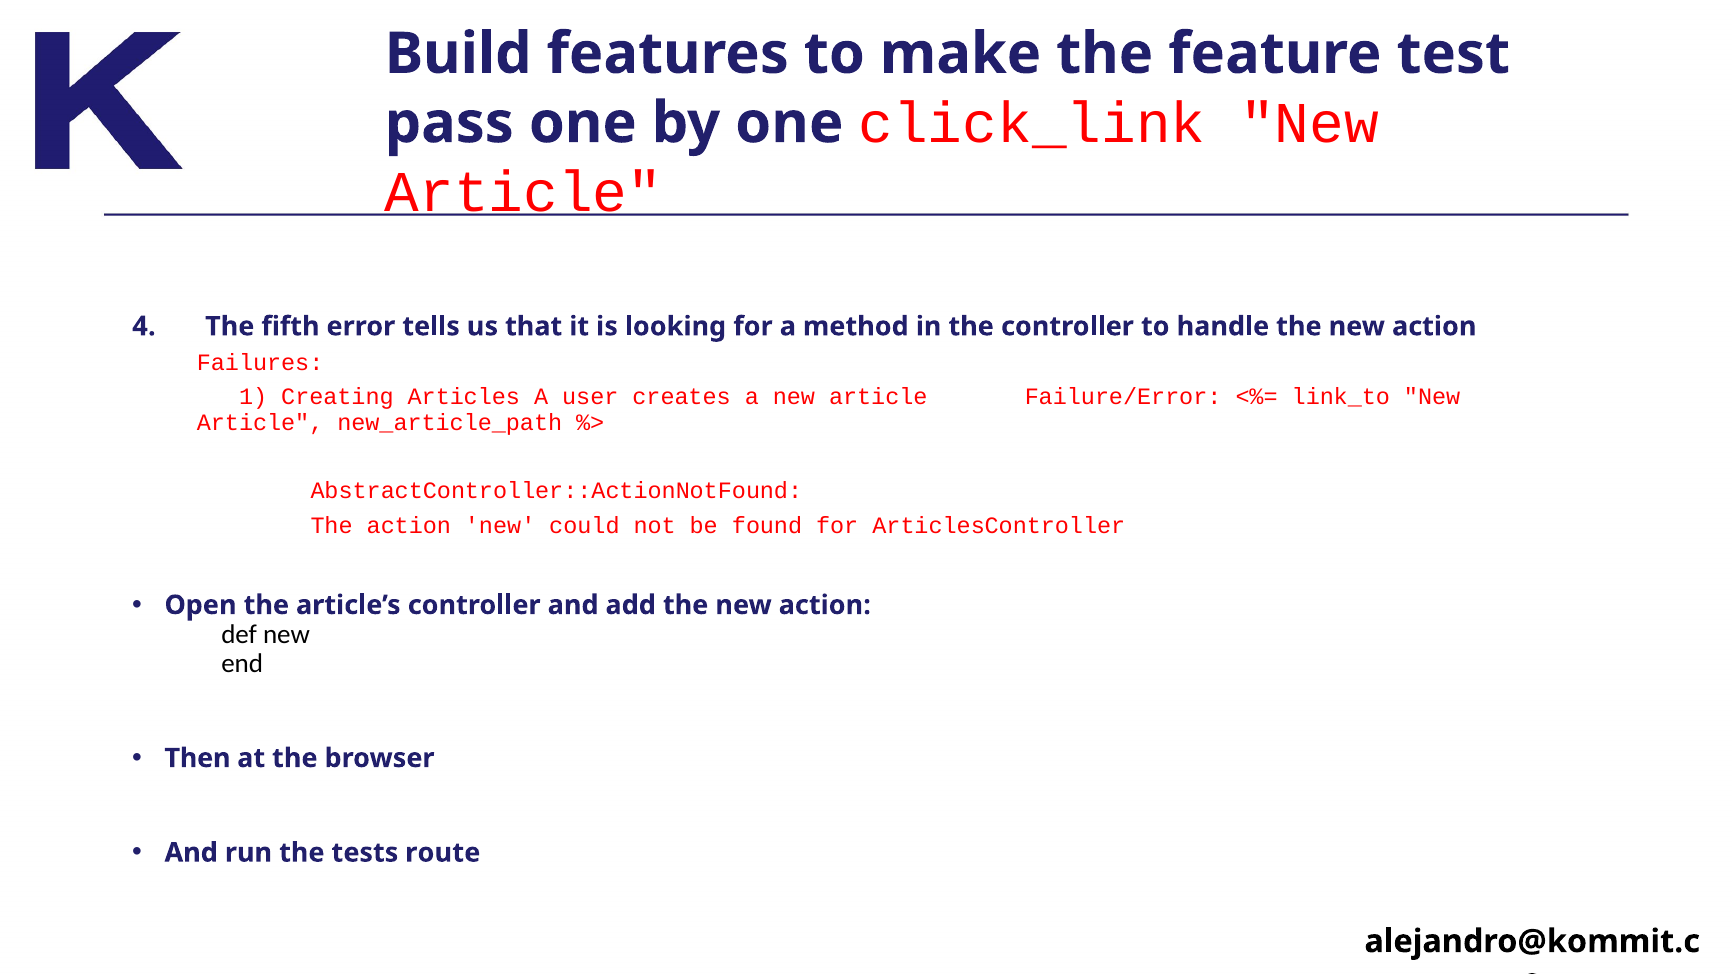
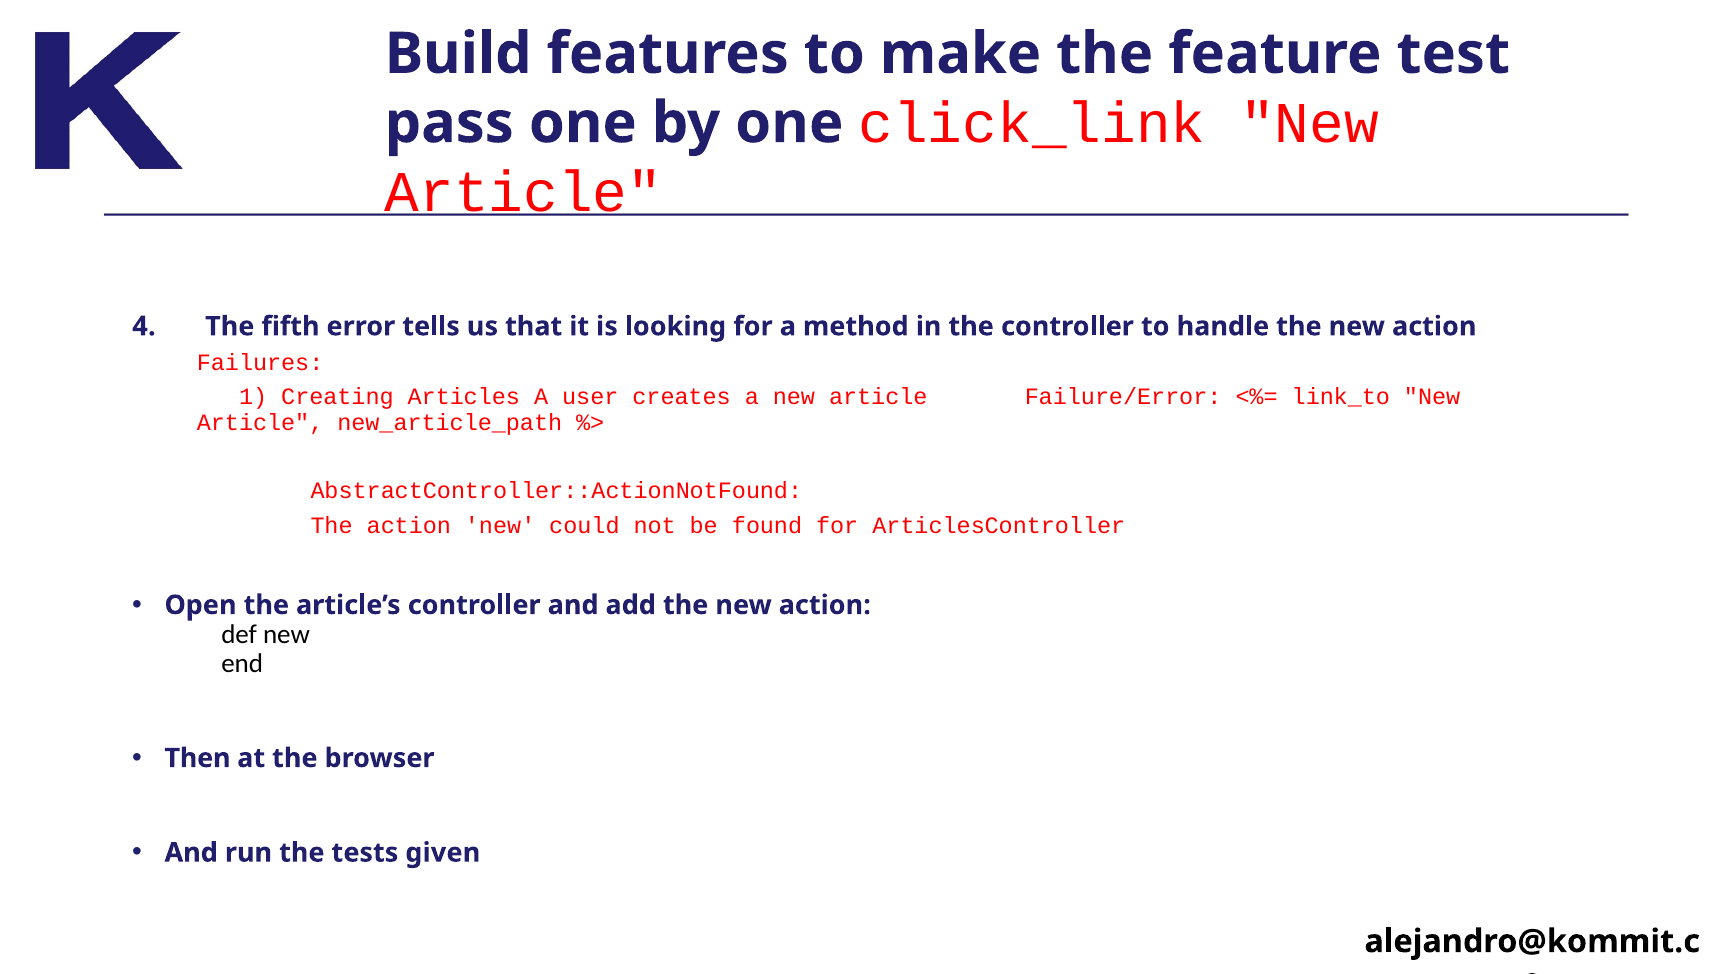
route: route -> given (443, 853)
